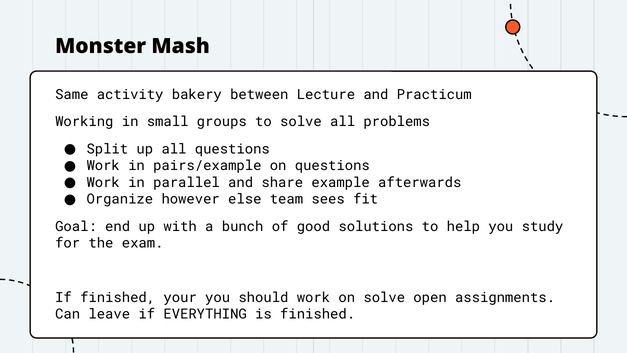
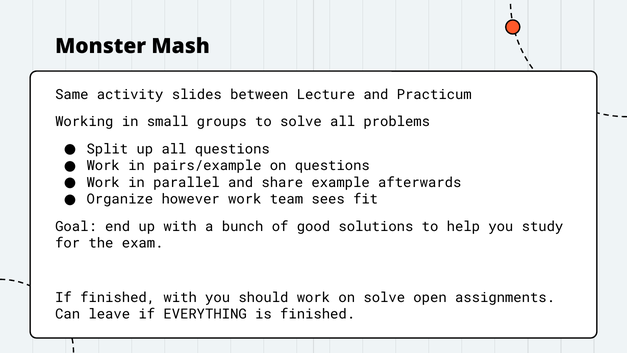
bakery: bakery -> slides (197, 95)
however else: else -> work (245, 199)
finished your: your -> with (180, 297)
